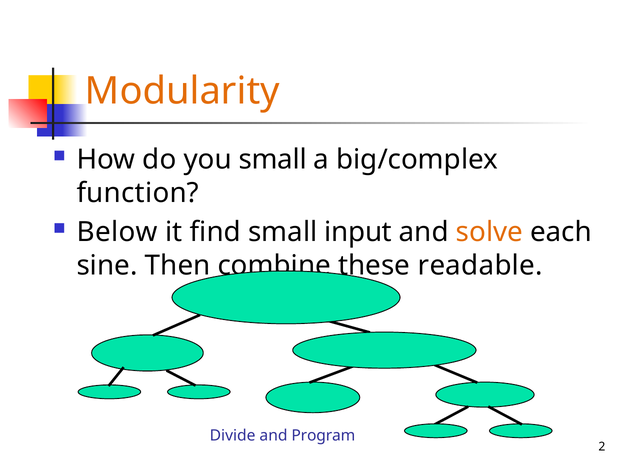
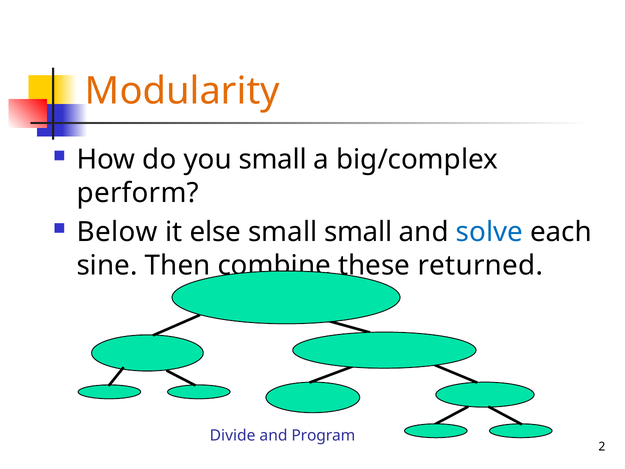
function: function -> perform (138, 193)
find: find -> else (215, 232)
small input: input -> small (358, 232)
solve colour: orange -> blue (489, 232)
readable: readable -> returned (480, 265)
